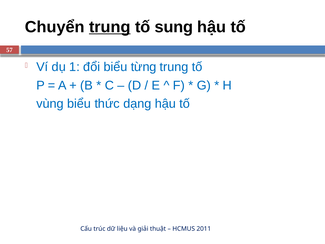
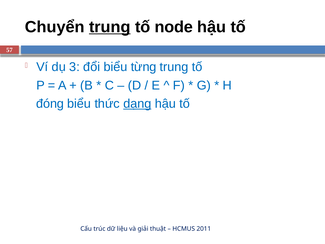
sung: sung -> node (174, 27)
1: 1 -> 3 (75, 67)
vùng: vùng -> đóng (50, 104)
dạng underline: none -> present (137, 104)
